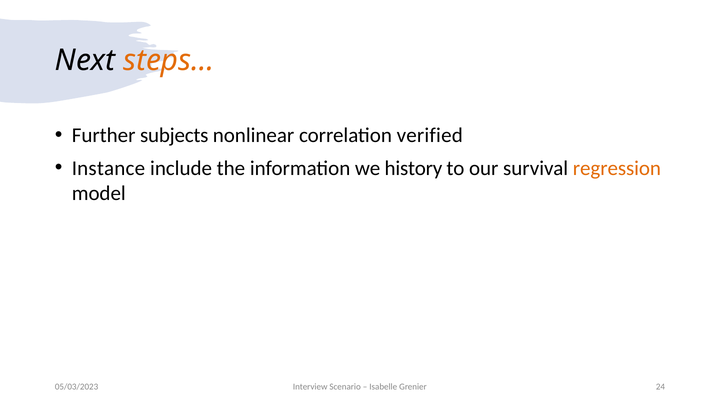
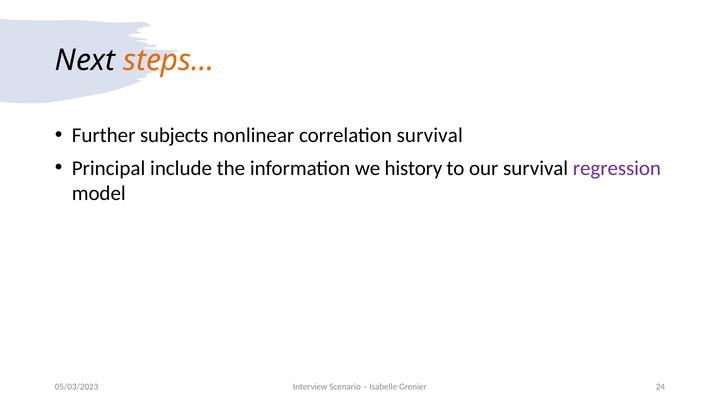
correlation verified: verified -> survival (430, 136)
Instance: Instance -> Principal (109, 168)
regression colour: orange -> purple (617, 168)
